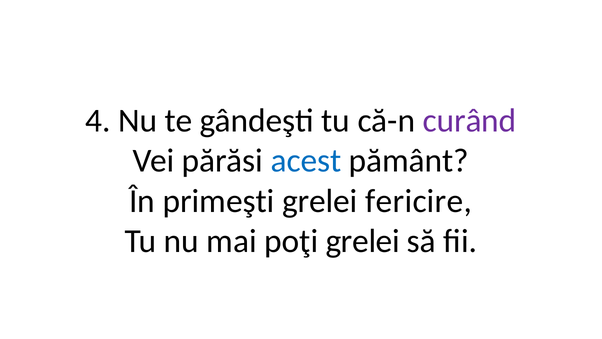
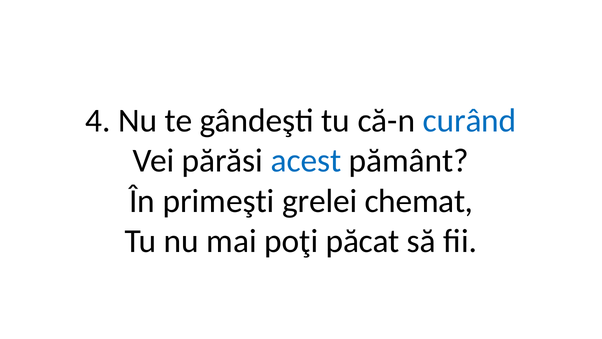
curând colour: purple -> blue (470, 121)
fericire: fericire -> chemat (419, 201)
poţi grelei: grelei -> păcat (363, 241)
